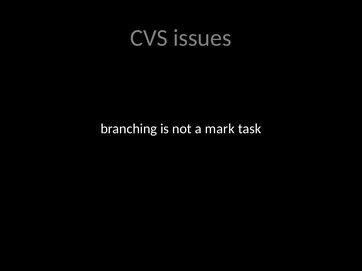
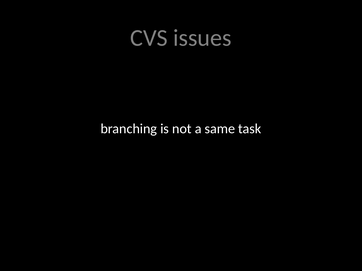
mark: mark -> same (220, 129)
